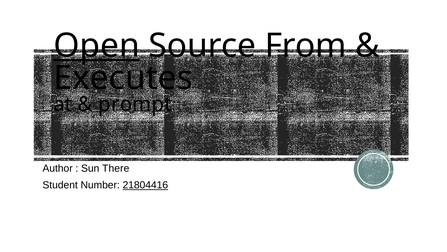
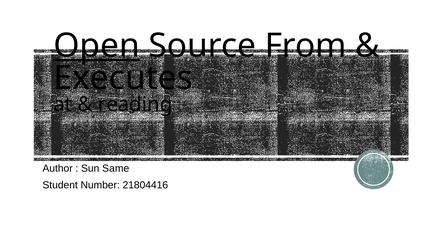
prompt: prompt -> reading (135, 104)
There: There -> Same (116, 168)
21804416 underline: present -> none (145, 185)
